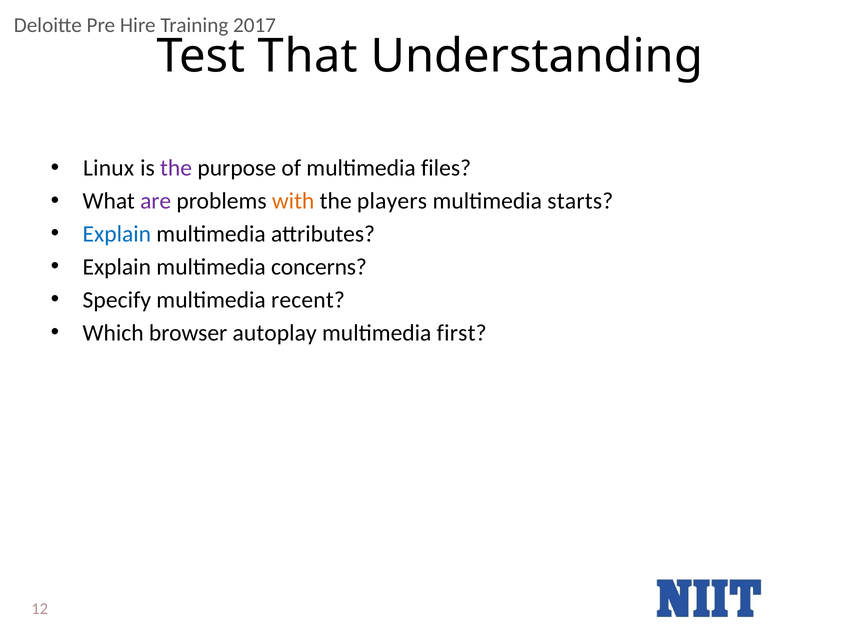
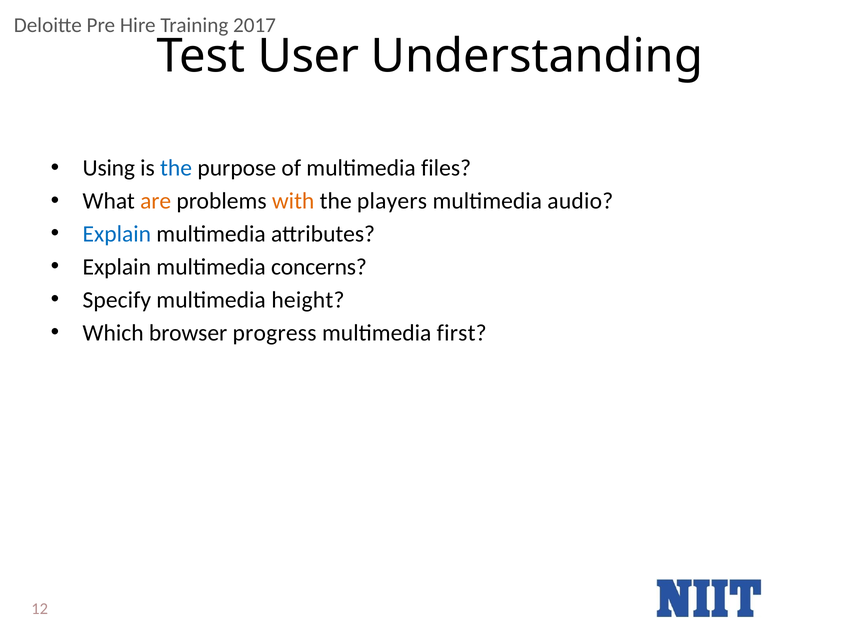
That: That -> User (308, 56)
Linux: Linux -> Using (109, 168)
the colour: purple -> blue (176, 168)
are colour: purple -> orange (156, 201)
starts: starts -> audio (580, 201)
recent: recent -> height (308, 300)
autoplay: autoplay -> progress (275, 333)
